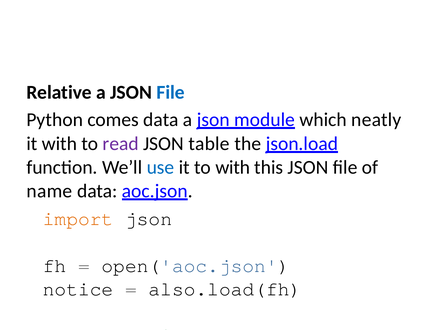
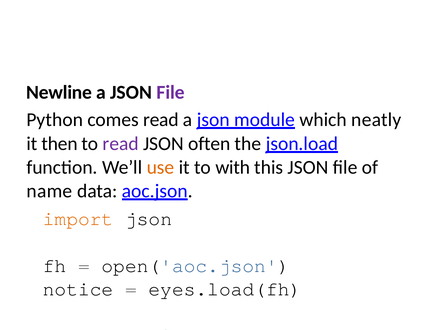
Relative: Relative -> Newline (59, 92)
File colour: blue -> purple (171, 92)
comes data: data -> read (161, 120)
it with: with -> then (60, 144)
table: table -> often (209, 144)
use colour: blue -> orange (161, 168)
also.load(fh: also.load(fh -> eyes.load(fh (225, 289)
